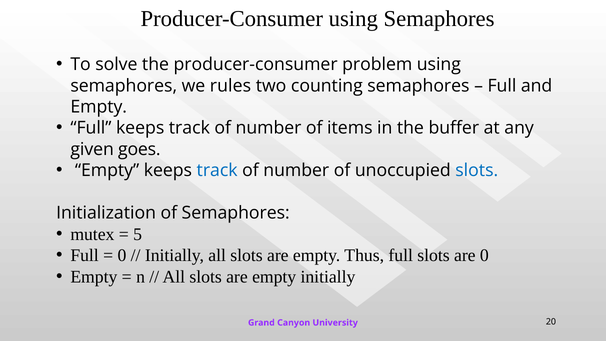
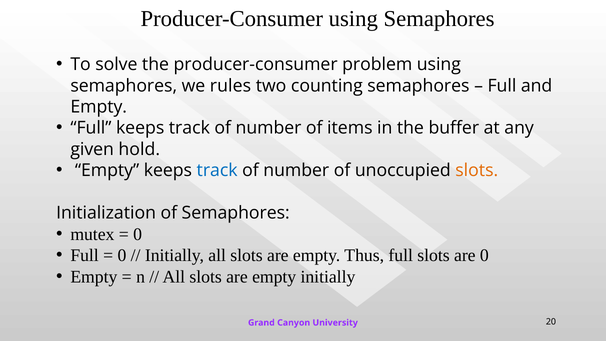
goes: goes -> hold (139, 149)
slots colour: blue -> orange (477, 171)
5: 5 -> 0 (138, 234)
